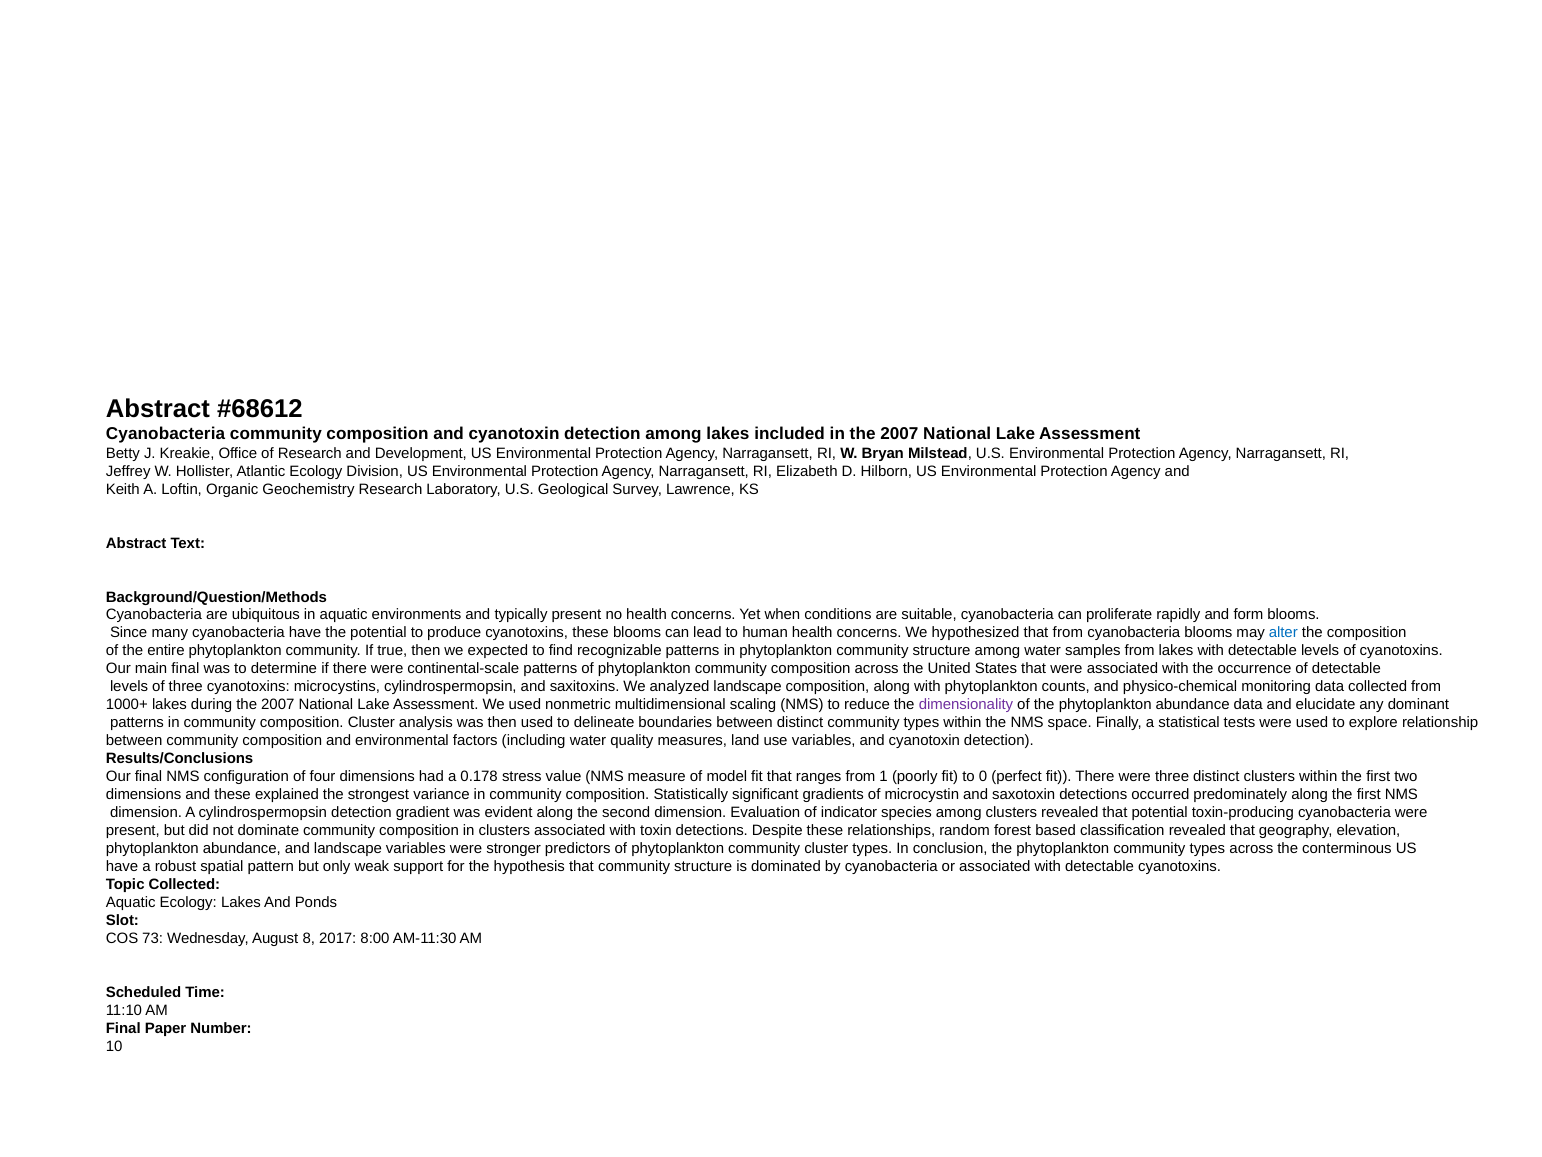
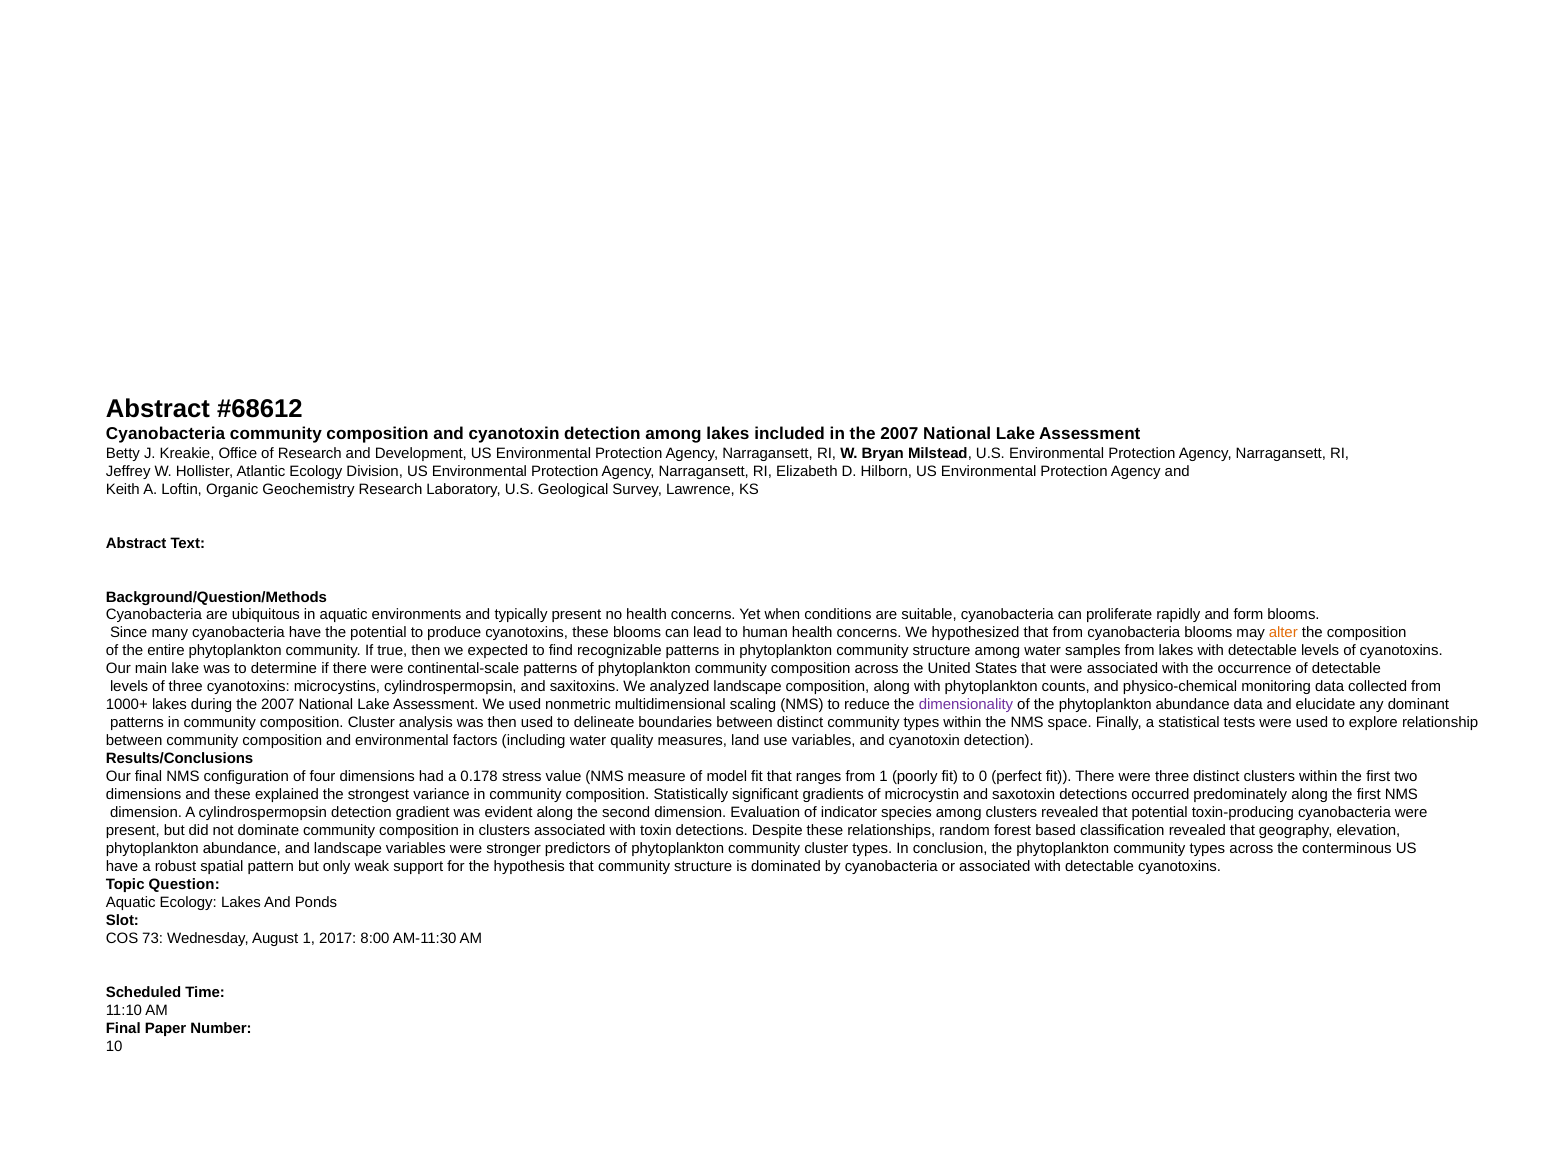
alter colour: blue -> orange (1283, 633)
main final: final -> lake (185, 669)
Topic Collected: Collected -> Question (184, 884)
August 8: 8 -> 1 (309, 938)
